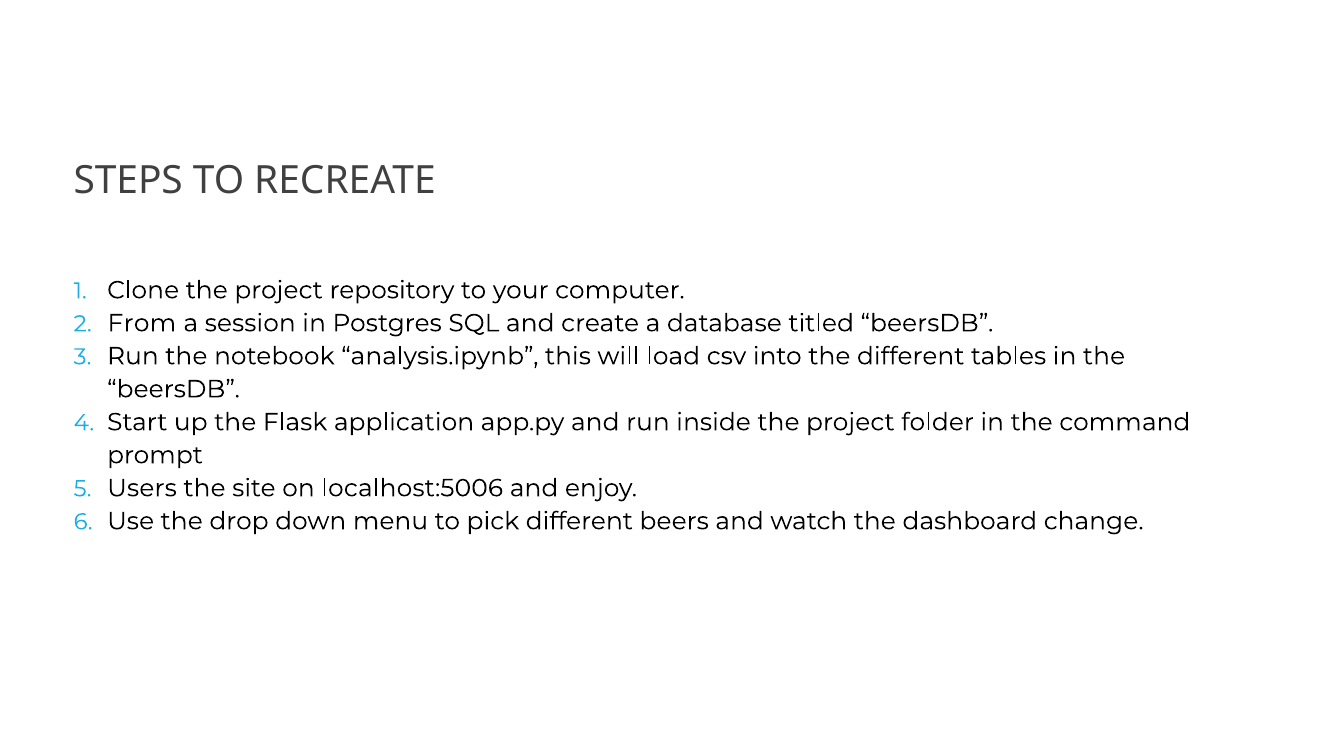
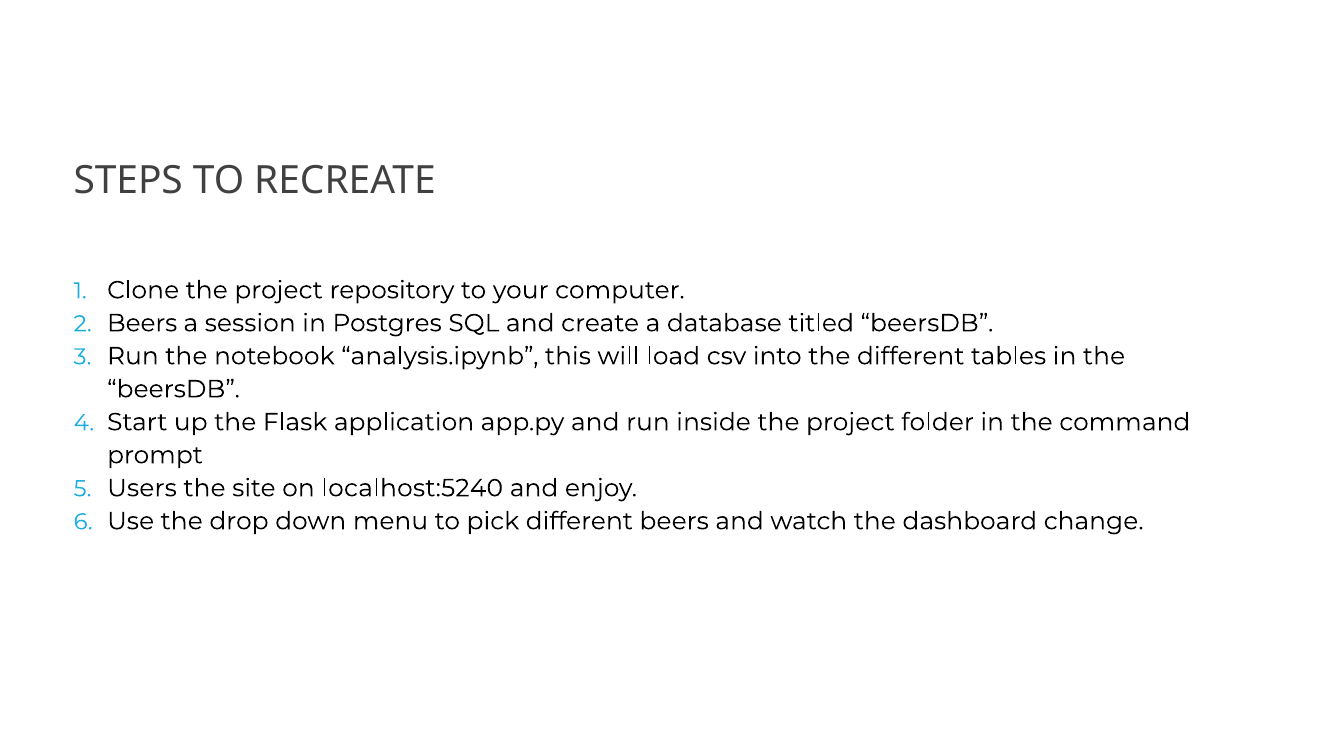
From: From -> Beers (142, 323)
localhost:5006: localhost:5006 -> localhost:5240 (412, 488)
